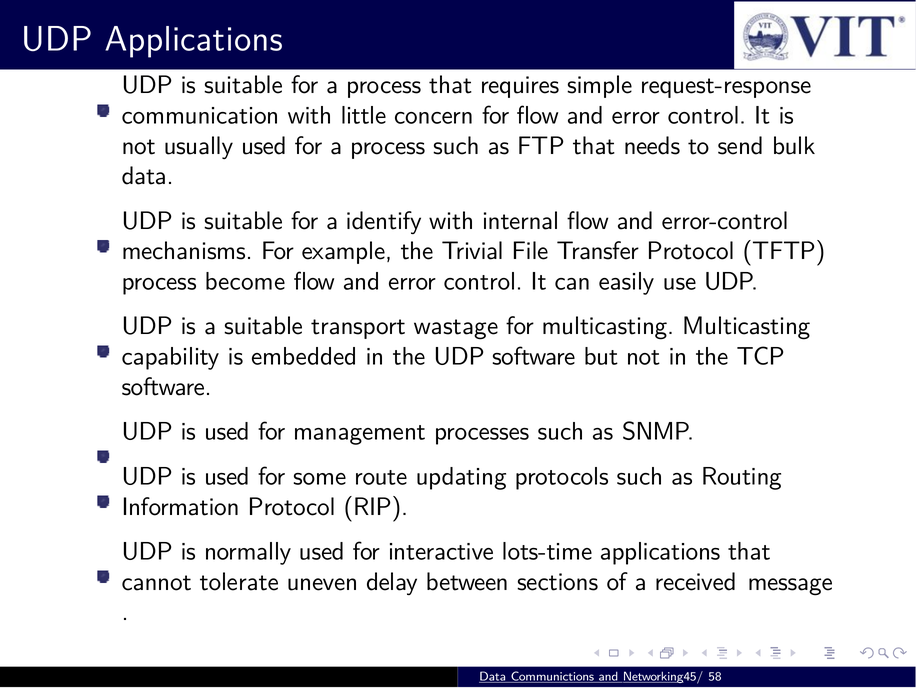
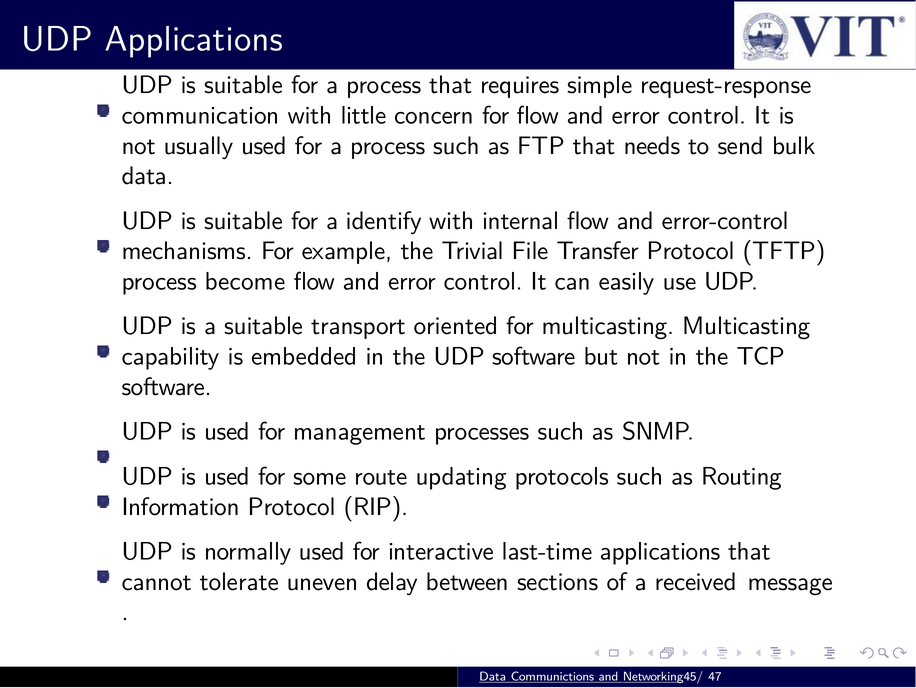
wastage: wastage -> oriented (456, 326)
lots-time: lots-time -> last-time (547, 551)
58: 58 -> 47 (715, 676)
